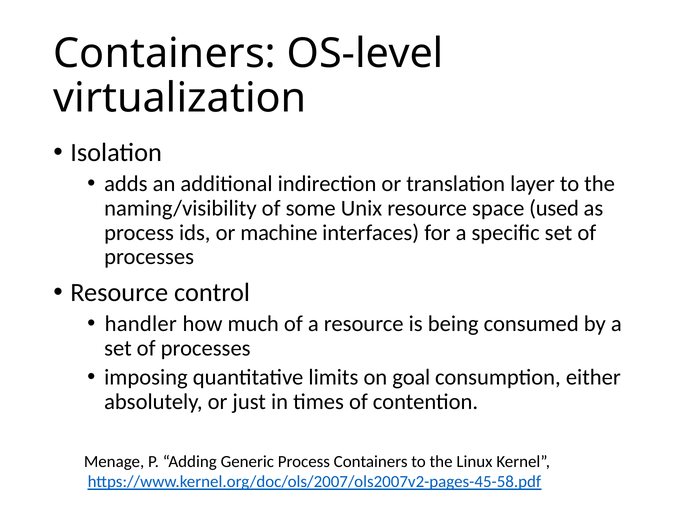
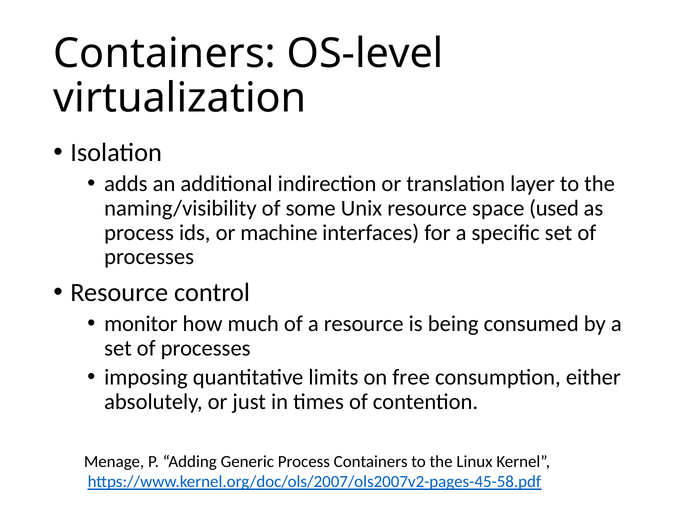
handler: handler -> monitor (141, 324)
goal: goal -> free (411, 378)
